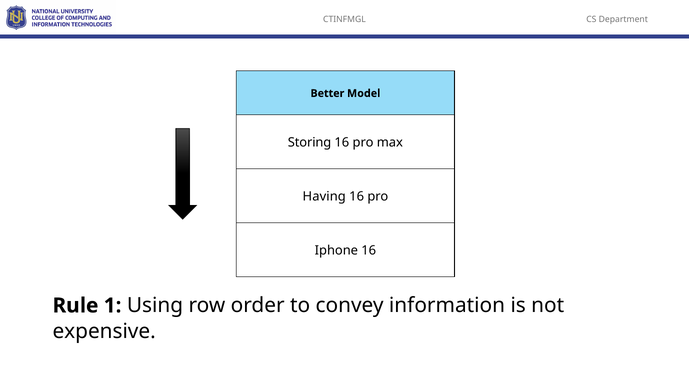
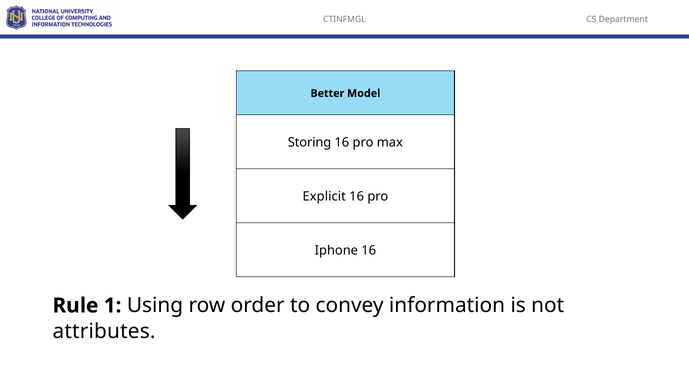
Having: Having -> Explicit (324, 196)
expensive: expensive -> attributes (104, 331)
